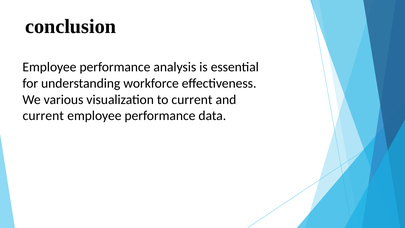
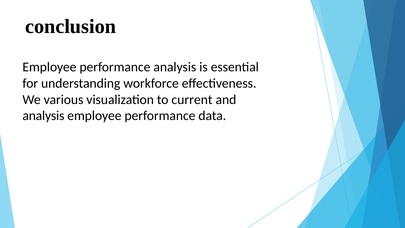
current: current -> analysis (43, 116)
